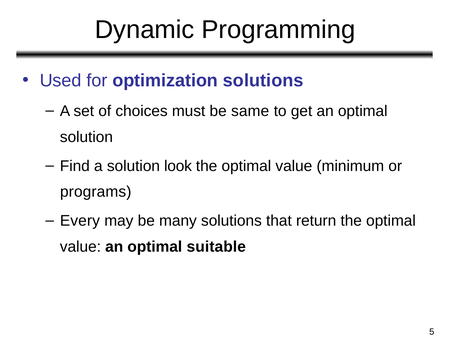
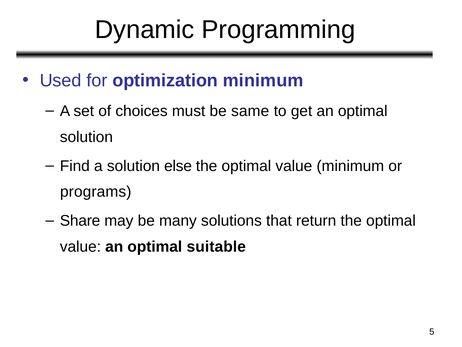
optimization solutions: solutions -> minimum (263, 81)
look: look -> else (178, 166)
Every: Every -> Share (80, 220)
